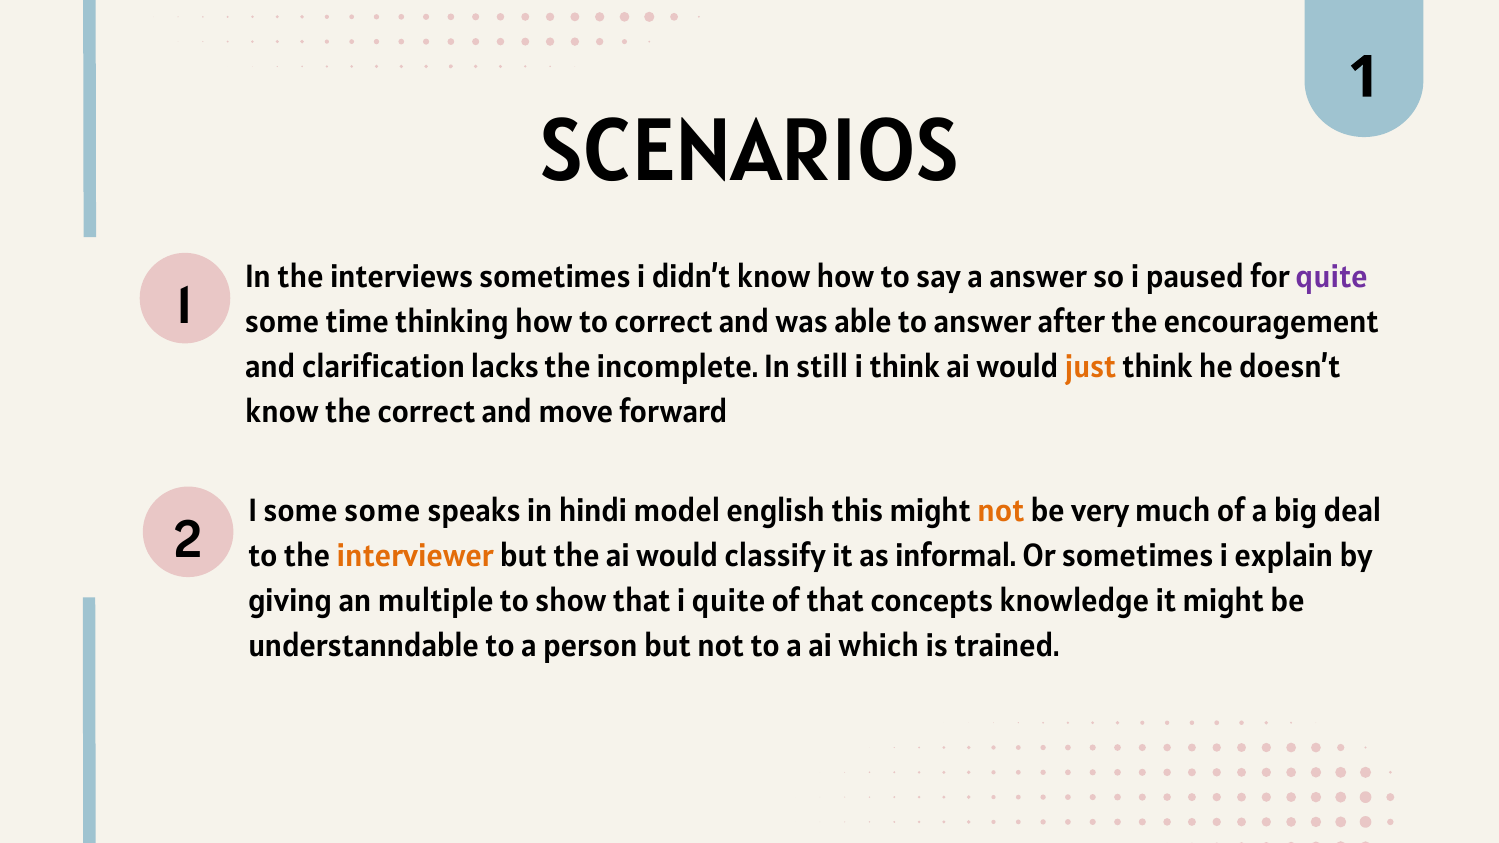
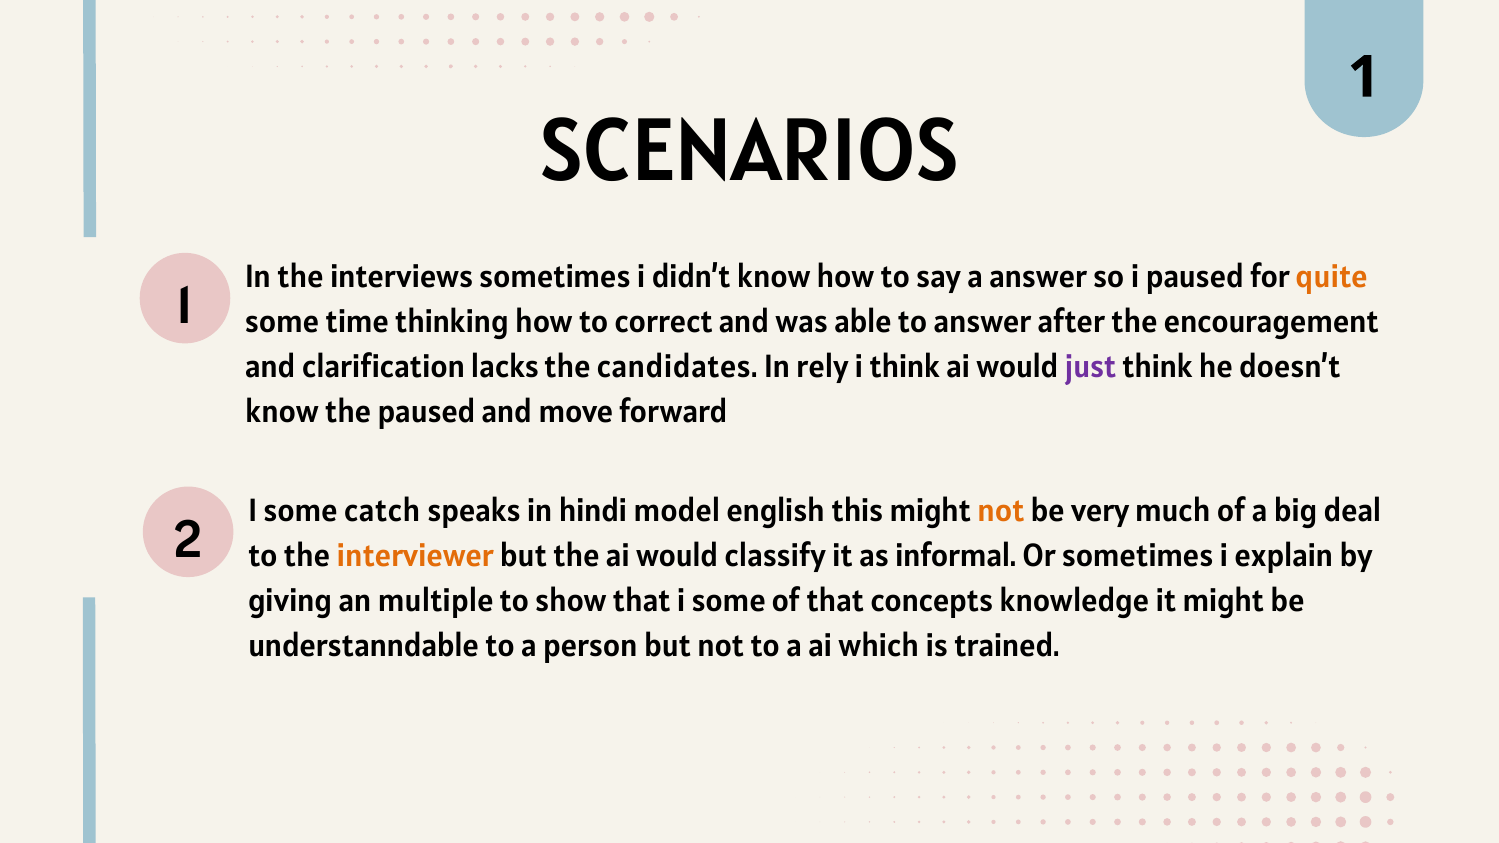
quite colour: purple -> orange (1332, 277)
incomplete: incomplete -> candidates (677, 367)
still: still -> rely (822, 367)
just colour: orange -> purple (1090, 367)
the correct: correct -> paused (427, 412)
some some: some -> catch (382, 511)
that i quite: quite -> some (729, 601)
